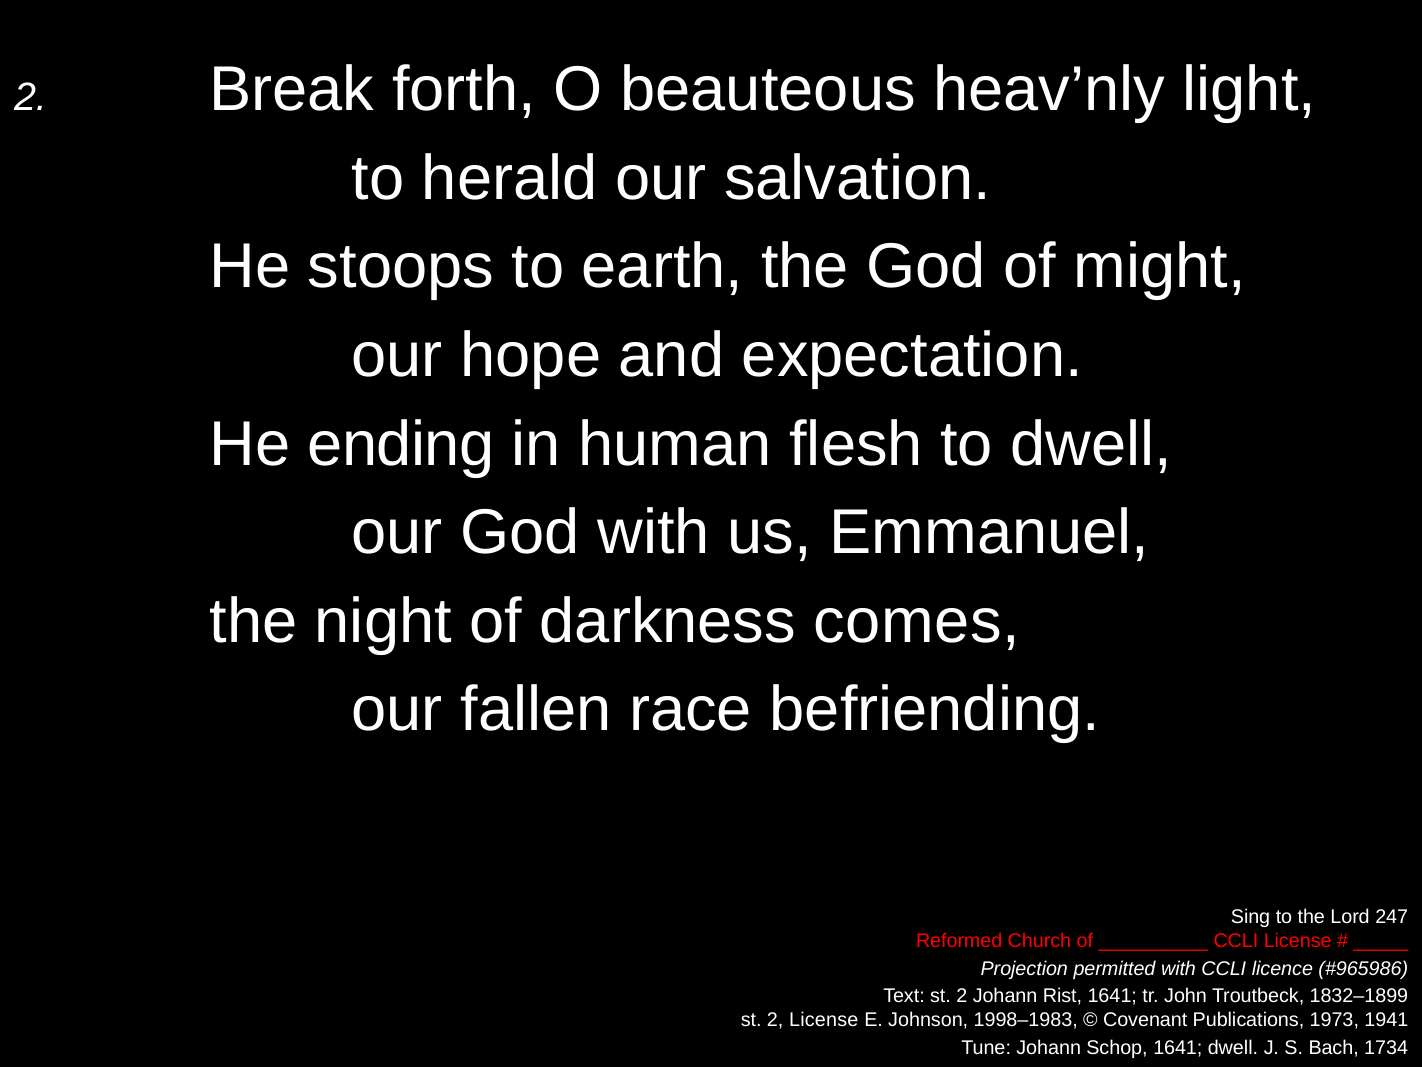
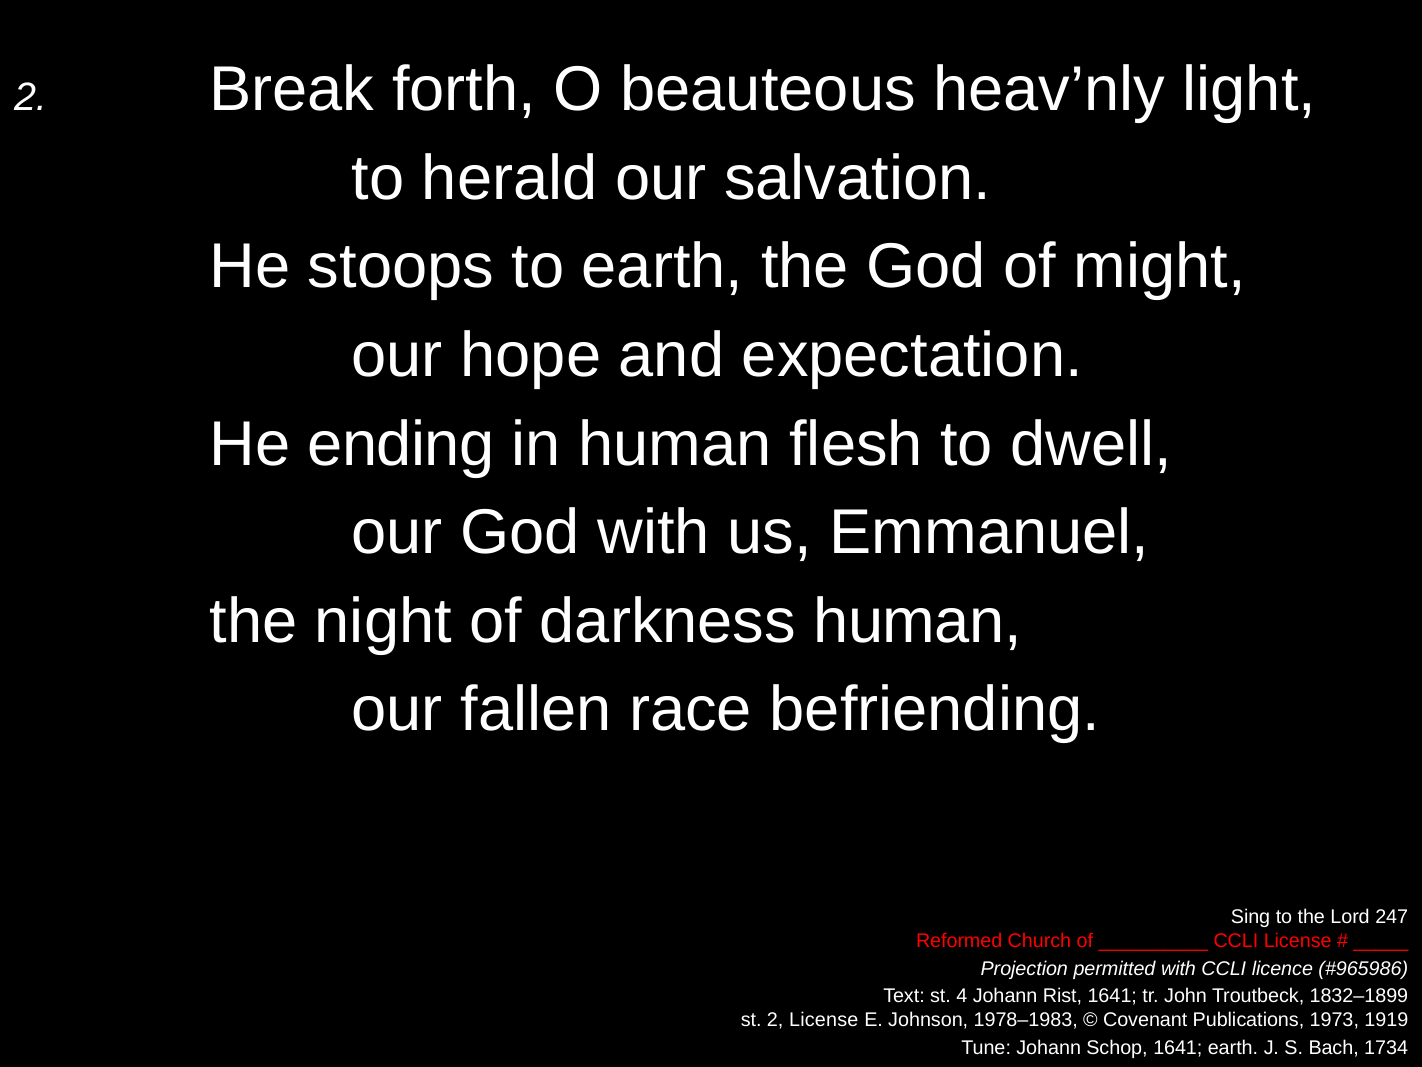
darkness comes: comes -> human (918, 621)
Text st 2: 2 -> 4 (962, 996)
1998–1983: 1998–1983 -> 1978–1983 (1026, 1020)
1941: 1941 -> 1919 (1386, 1020)
1641 dwell: dwell -> earth (1233, 1047)
